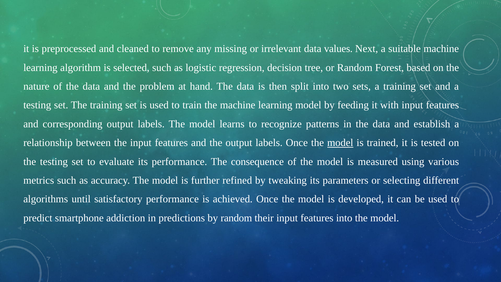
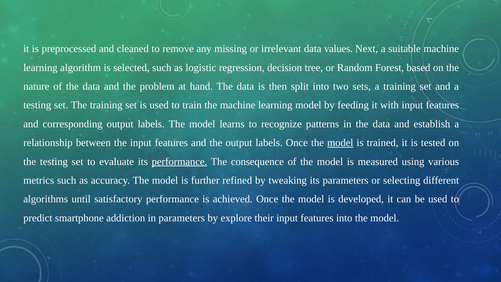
performance underline: none -> present (179, 161)
in predictions: predictions -> parameters (182, 218)
by random: random -> explore (236, 218)
